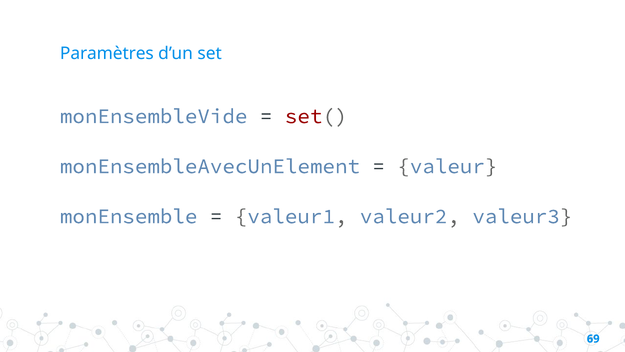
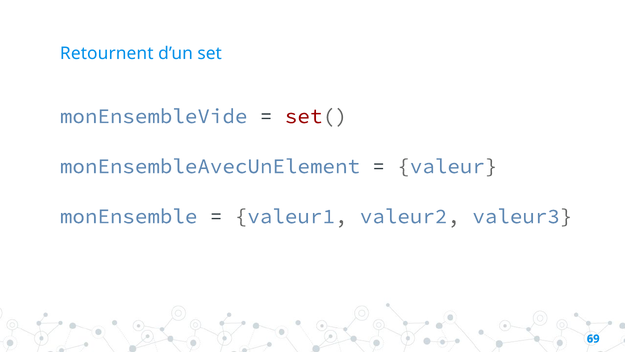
Paramètres: Paramètres -> Retournent (107, 54)
